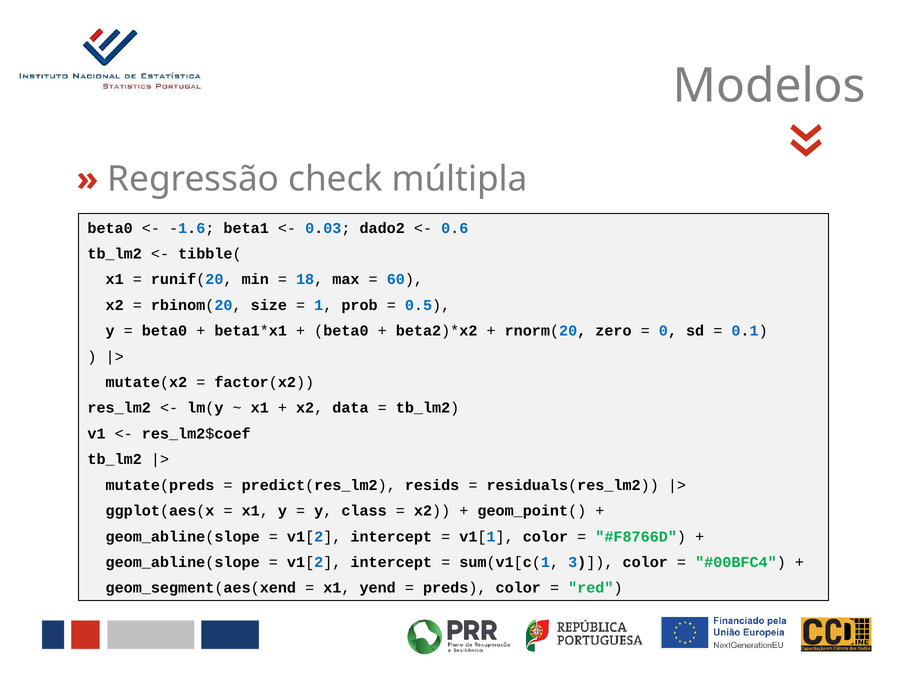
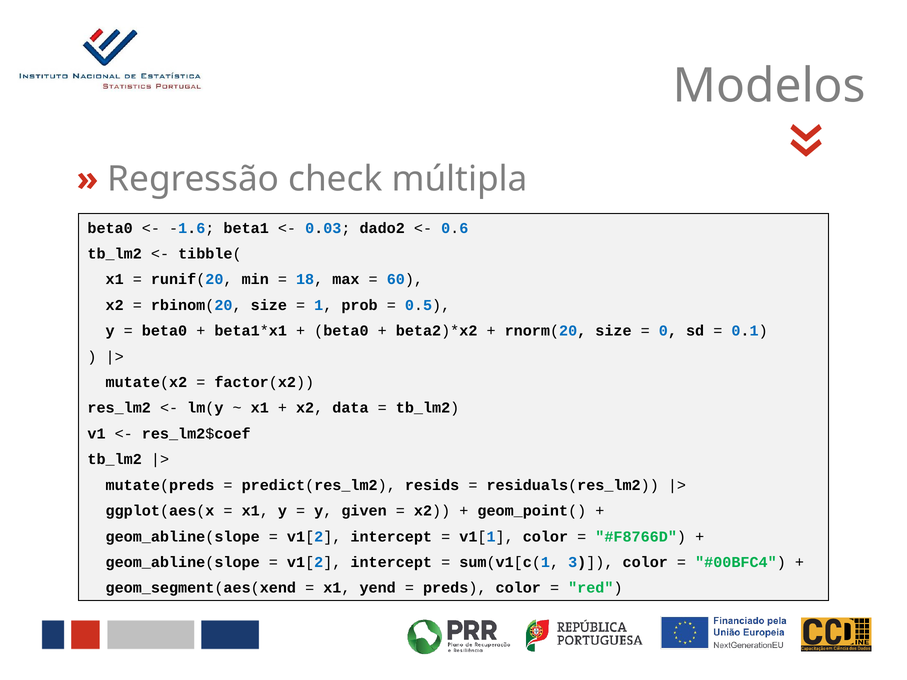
rnorm(20 zero: zero -> size (613, 331)
class: class -> given (364, 511)
